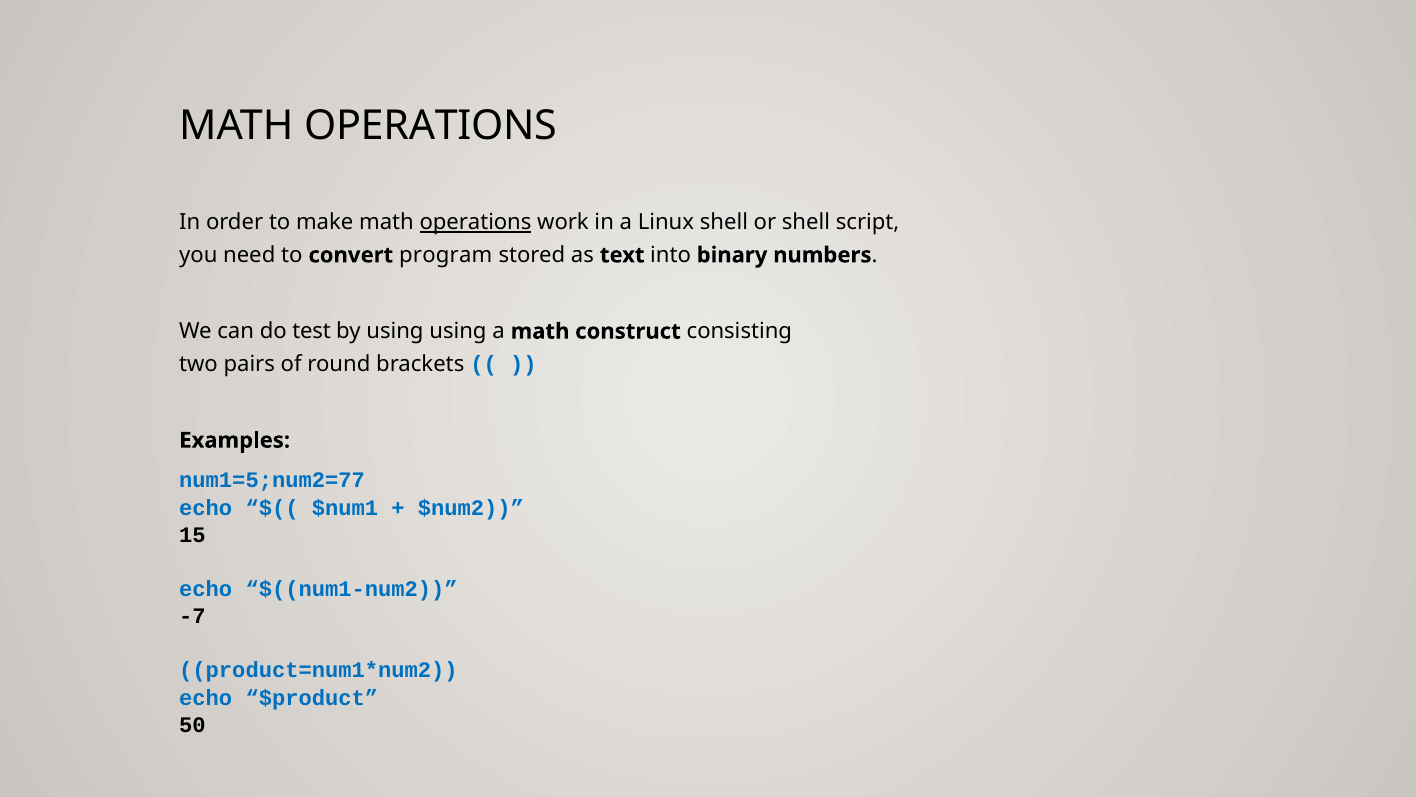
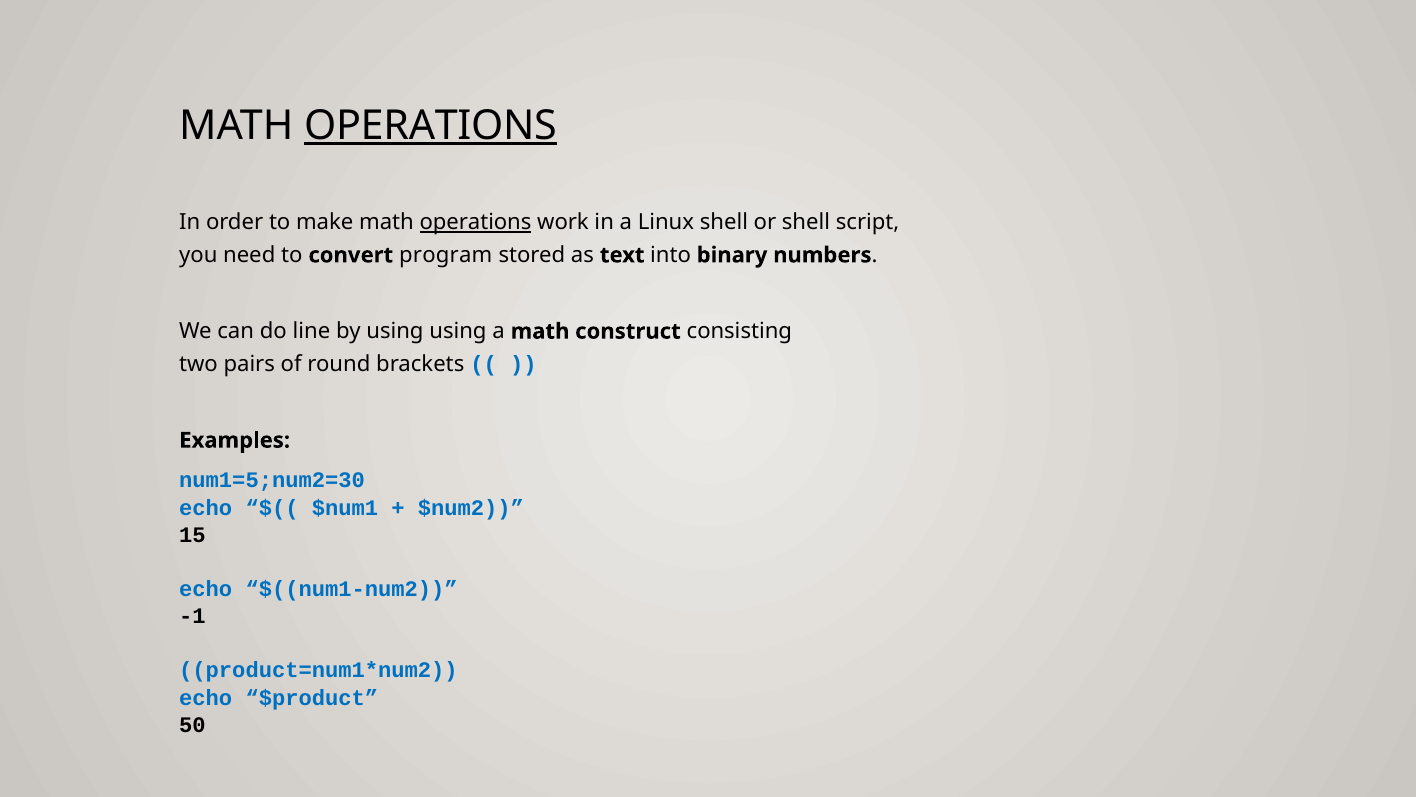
OPERATIONS underline: none -> present (430, 126)
test: test -> line (311, 331)
num1=5;num2=77: num1=5;num2=77 -> num1=5;num2=30 (272, 480)
-7: -7 -> -1 (192, 616)
